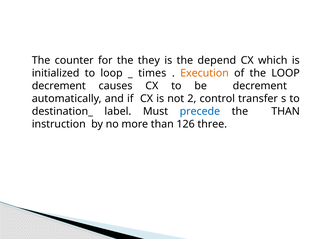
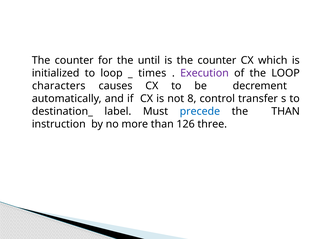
they: they -> until (149, 60)
is the depend: depend -> counter (217, 60)
Execution colour: orange -> purple (205, 73)
decrement: decrement -> characters (59, 86)
2: 2 -> 8 (192, 99)
